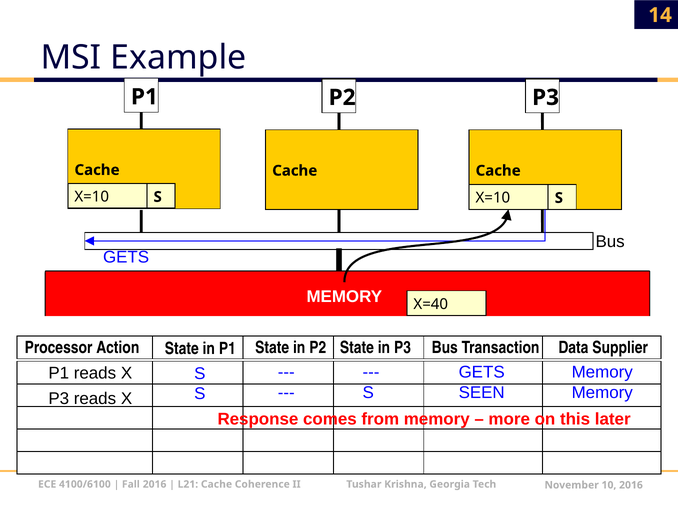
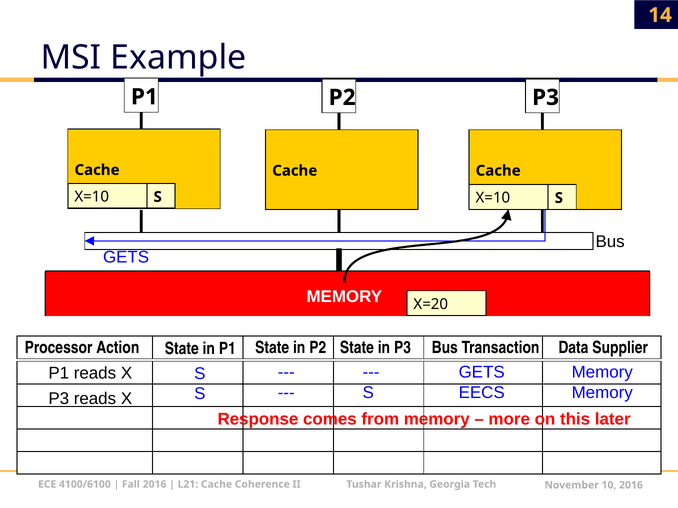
X=40: X=40 -> X=20 (431, 304)
SEEN: SEEN -> EECS (482, 393)
